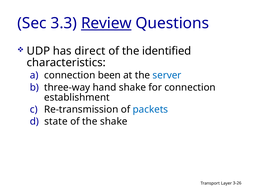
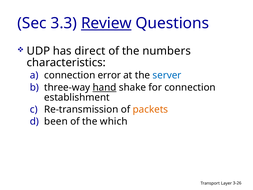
identified: identified -> numbers (167, 51)
been: been -> error (109, 75)
hand underline: none -> present (105, 87)
packets colour: blue -> orange (150, 109)
state: state -> been (56, 121)
the shake: shake -> which (114, 121)
